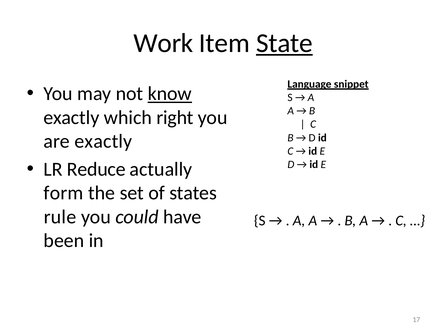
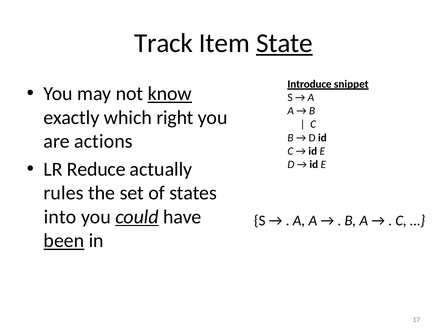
Work: Work -> Track (163, 43)
Language: Language -> Introduce (310, 84)
are exactly: exactly -> actions (103, 142)
form: form -> rules (64, 193)
rule: rule -> into (60, 217)
could underline: none -> present (137, 217)
been underline: none -> present (64, 241)
